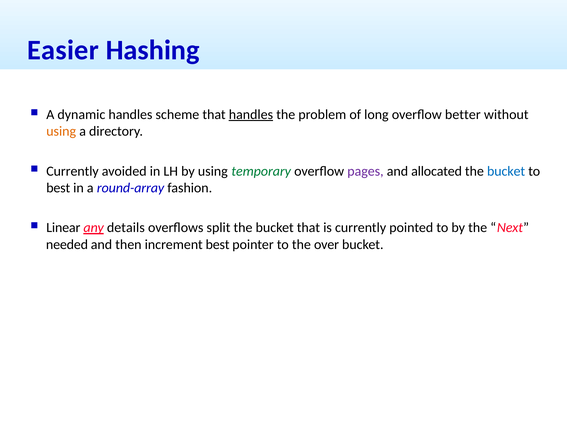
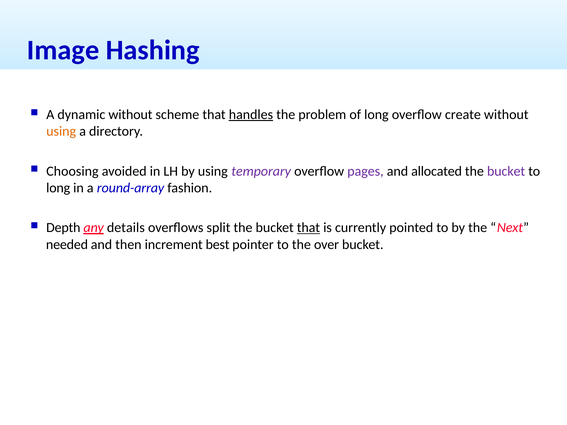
Easier: Easier -> Image (63, 50)
dynamic handles: handles -> without (130, 115)
better: better -> create (463, 115)
Currently: Currently -> Choosing (72, 171)
temporary colour: green -> purple (261, 171)
bucket colour: blue -> purple (506, 171)
best: best -> long (58, 188)
Linear: Linear -> Depth (63, 228)
that underline: none -> present (308, 228)
